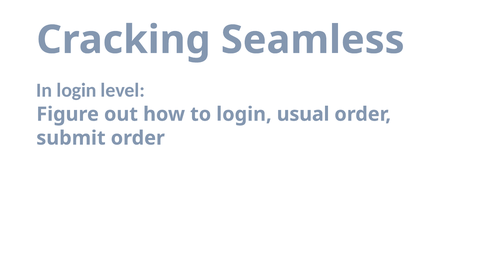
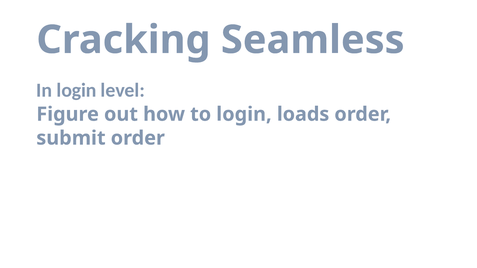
usual: usual -> loads (303, 114)
